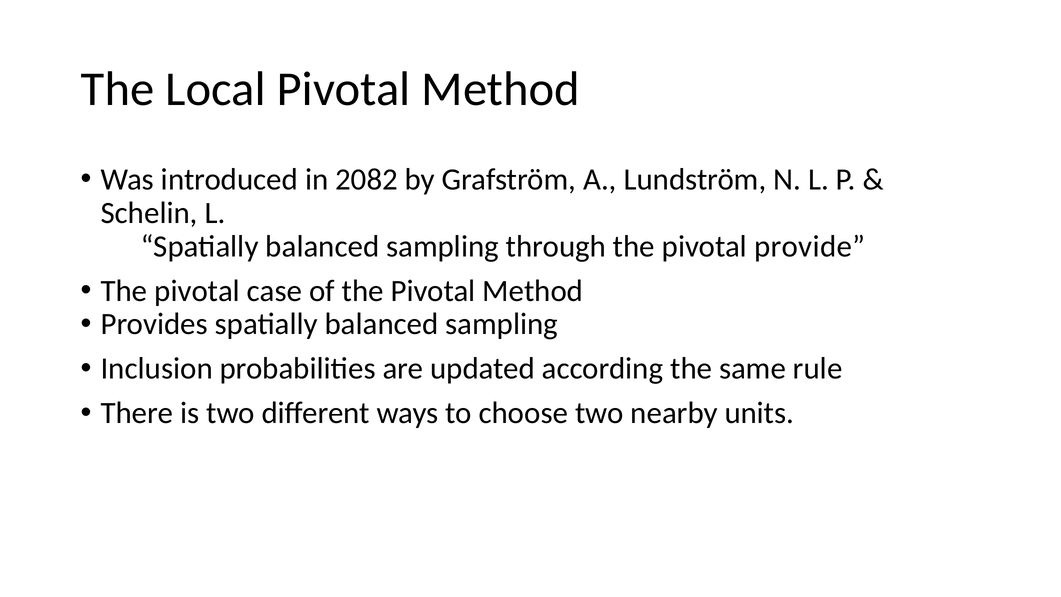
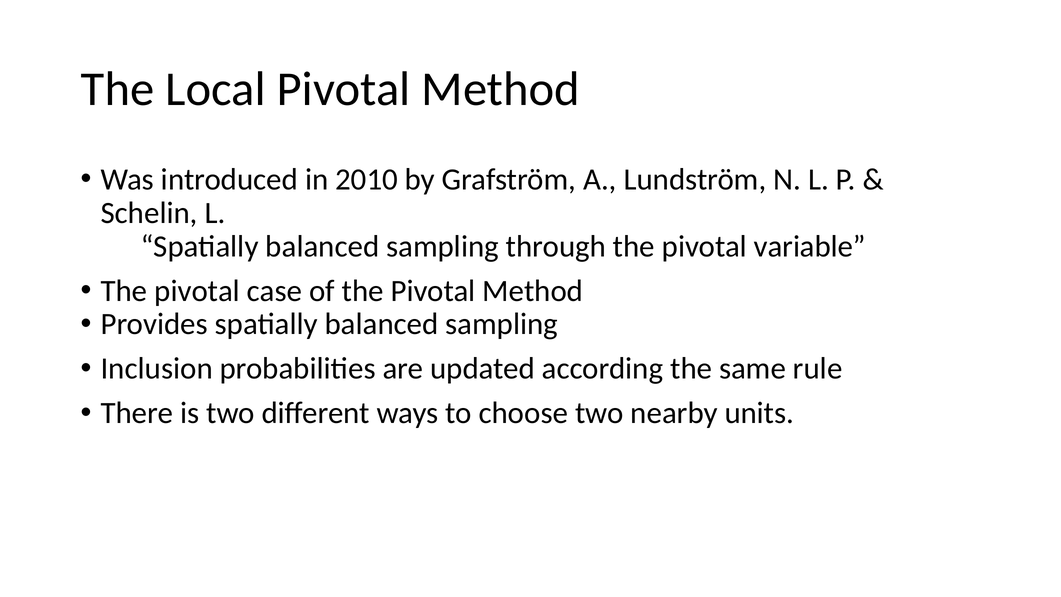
2082: 2082 -> 2010 (367, 179)
provide: provide -> variable (810, 246)
